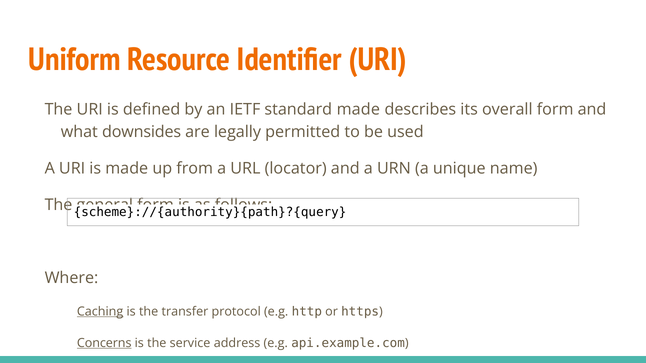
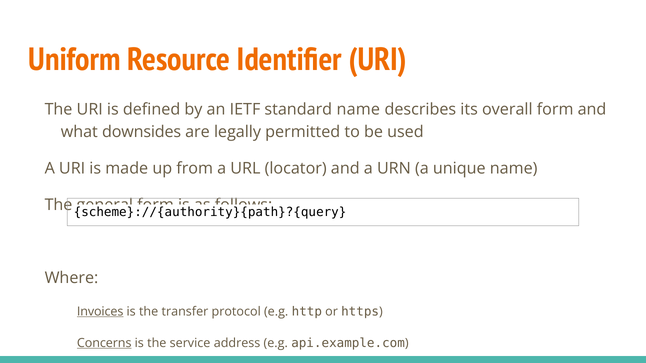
standard made: made -> name (358, 110)
Caching: Caching -> Invoices (100, 312)
